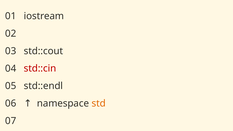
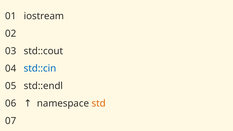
std::cin colour: red -> blue (40, 68)
